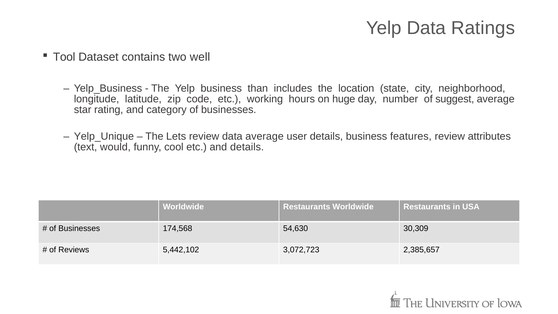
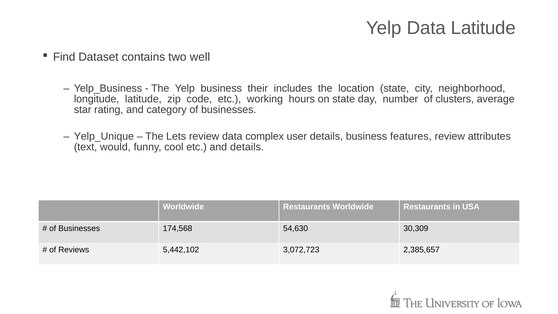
Data Ratings: Ratings -> Latitude (483, 28)
Tool: Tool -> Find (64, 57)
than: than -> their (258, 88)
on huge: huge -> state (344, 99)
suggest: suggest -> clusters (455, 99)
data average: average -> complex (265, 136)
